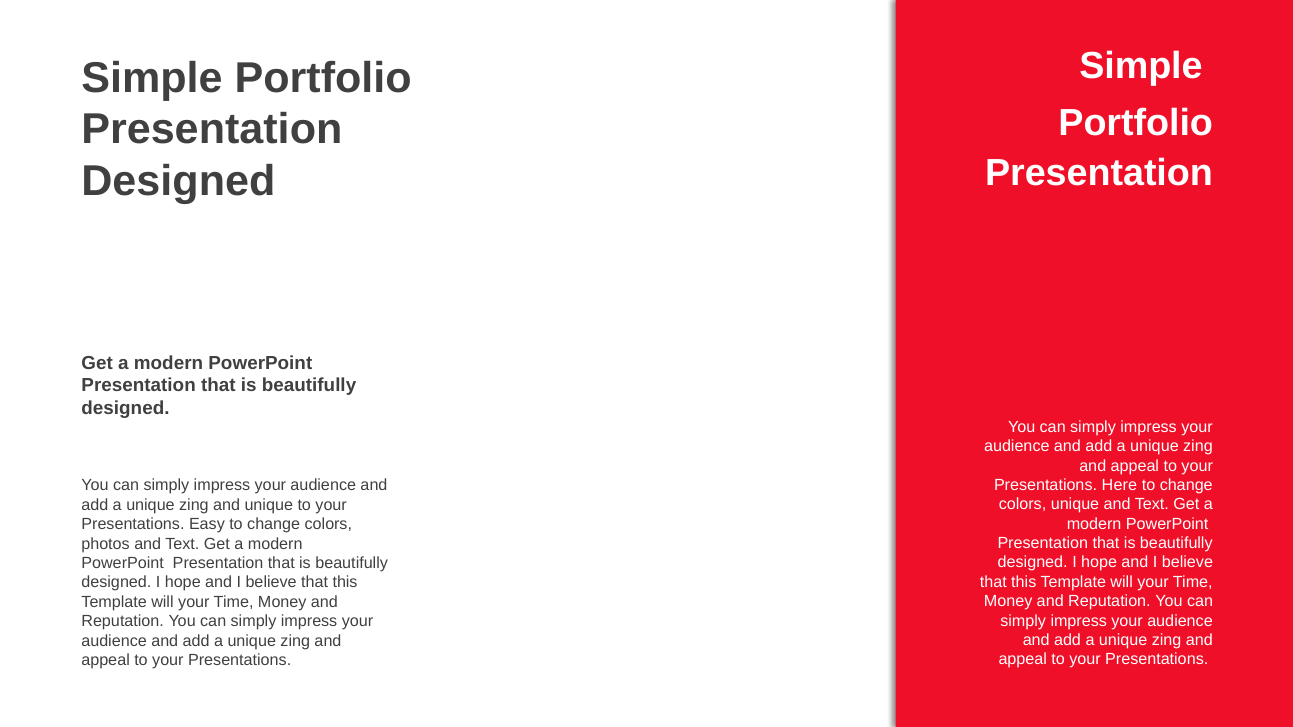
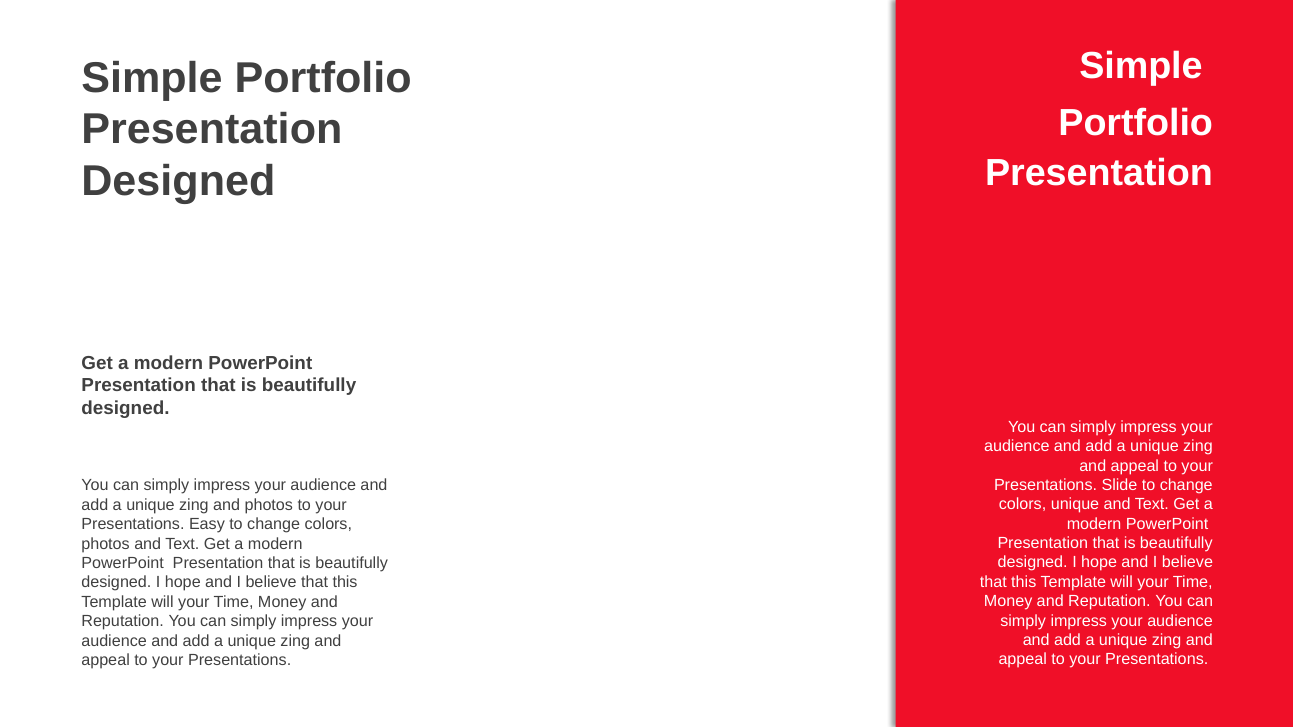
Here: Here -> Slide (1120, 485)
and unique: unique -> photos (269, 505)
